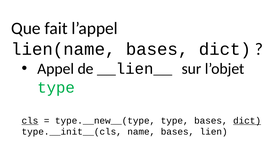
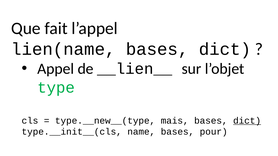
cls underline: present -> none (30, 121)
type.__new__(type type: type -> mais (175, 121)
lien: lien -> pour (214, 132)
